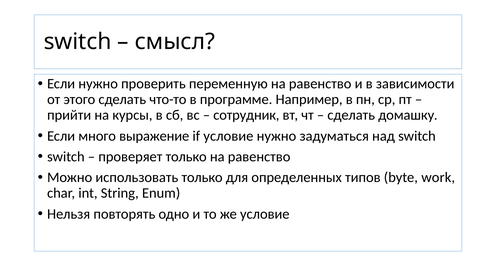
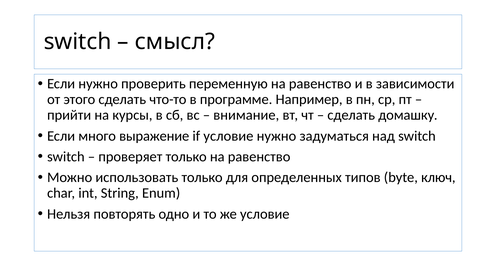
сотрудник: сотрудник -> внимание (246, 115)
work: work -> ключ (438, 178)
